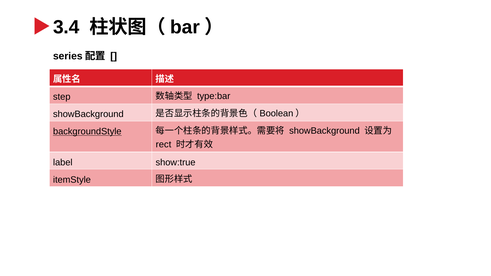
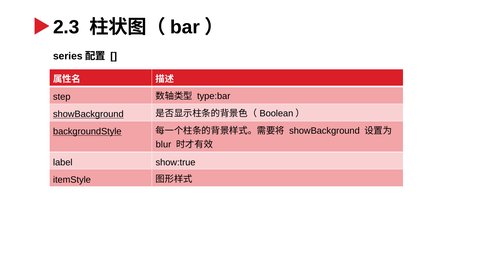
3.4: 3.4 -> 2.3 (66, 27)
showBackground underline: none -> present (88, 114)
rect: rect -> blur (164, 145)
